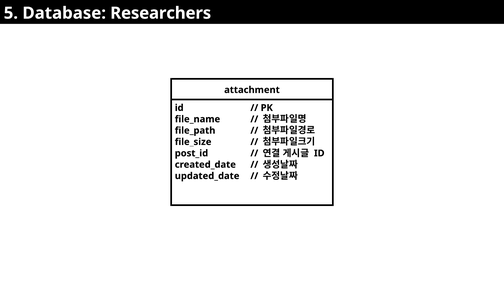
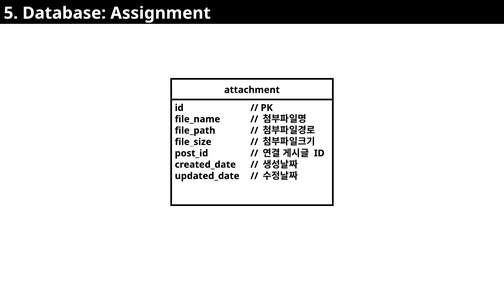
Researchers: Researchers -> Assignment (161, 13)
